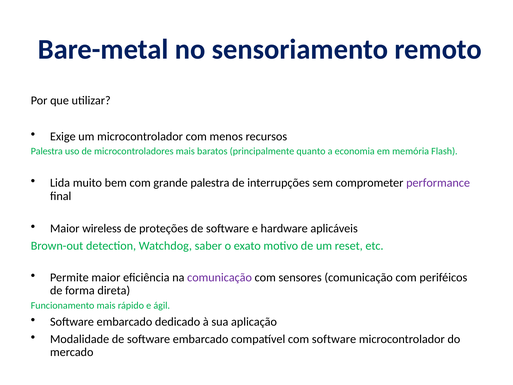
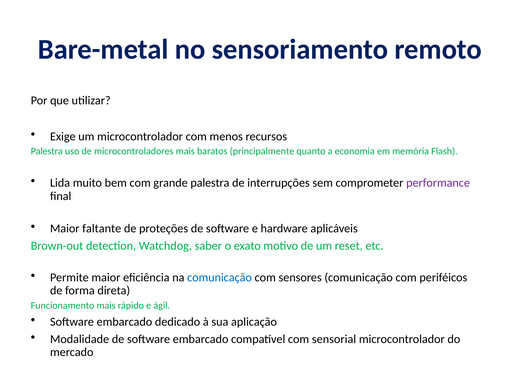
wireless: wireless -> faltante (102, 228)
comunicação colour: purple -> blue (220, 277)
com software: software -> sensorial (334, 339)
